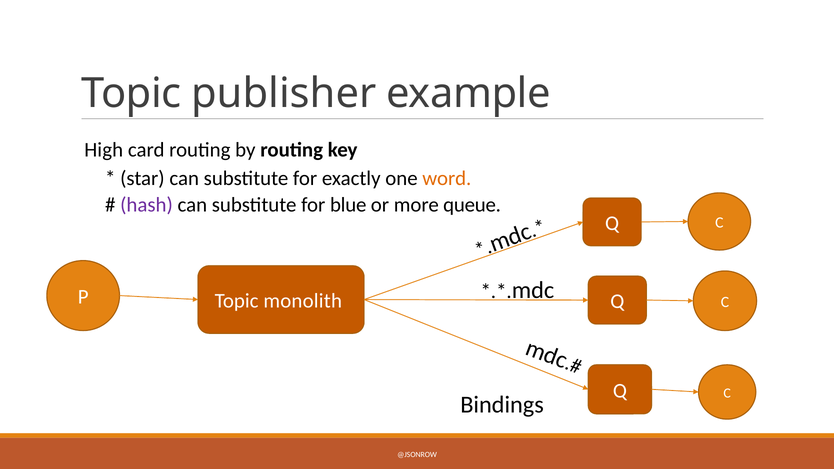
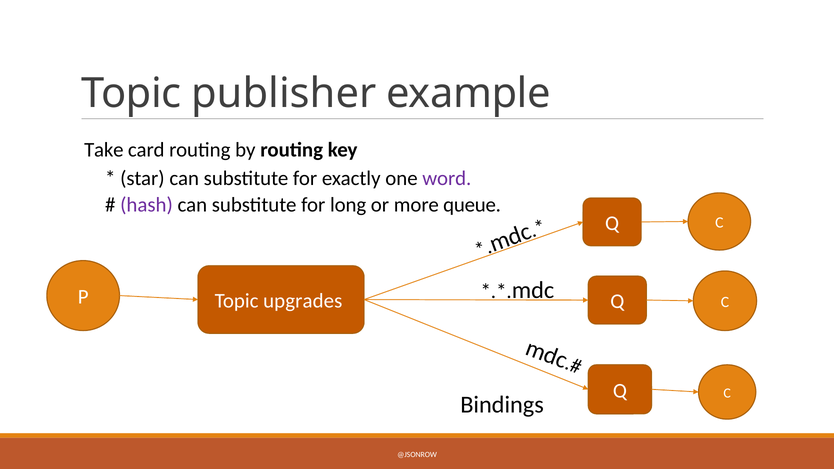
High: High -> Take (104, 150)
word colour: orange -> purple (447, 179)
blue: blue -> long (348, 205)
monolith: monolith -> upgrades (303, 301)
